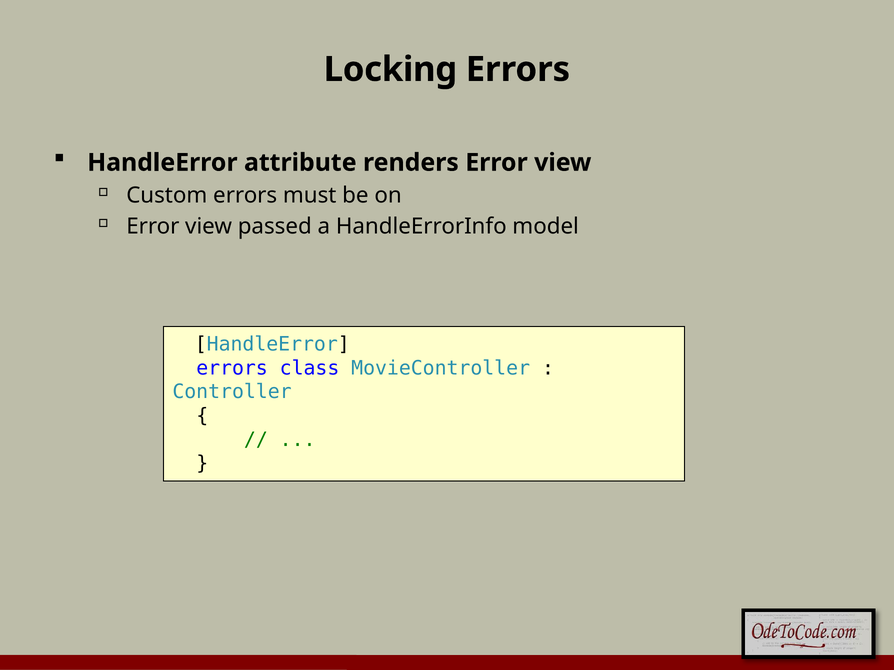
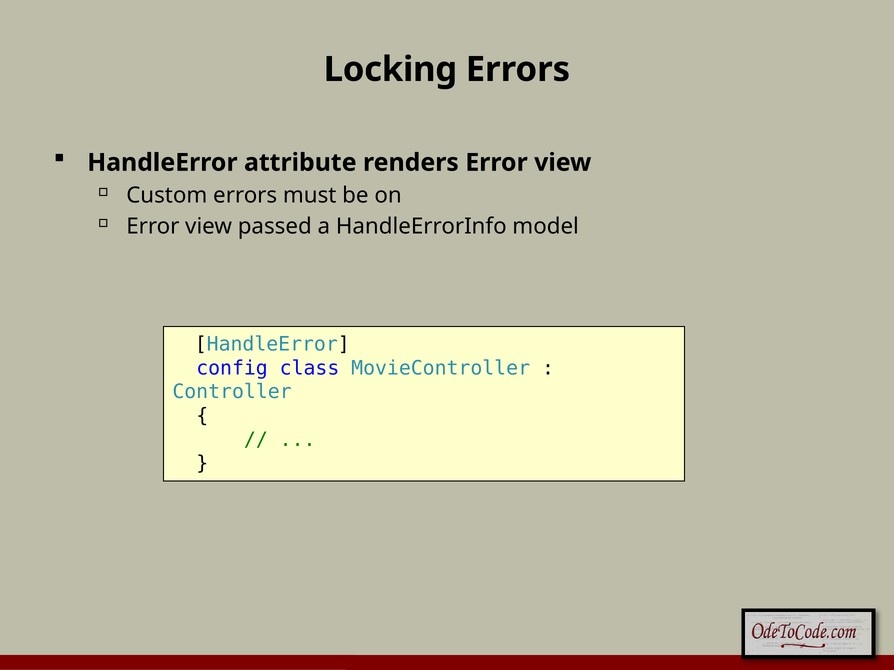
errors: errors -> config (232, 368)
